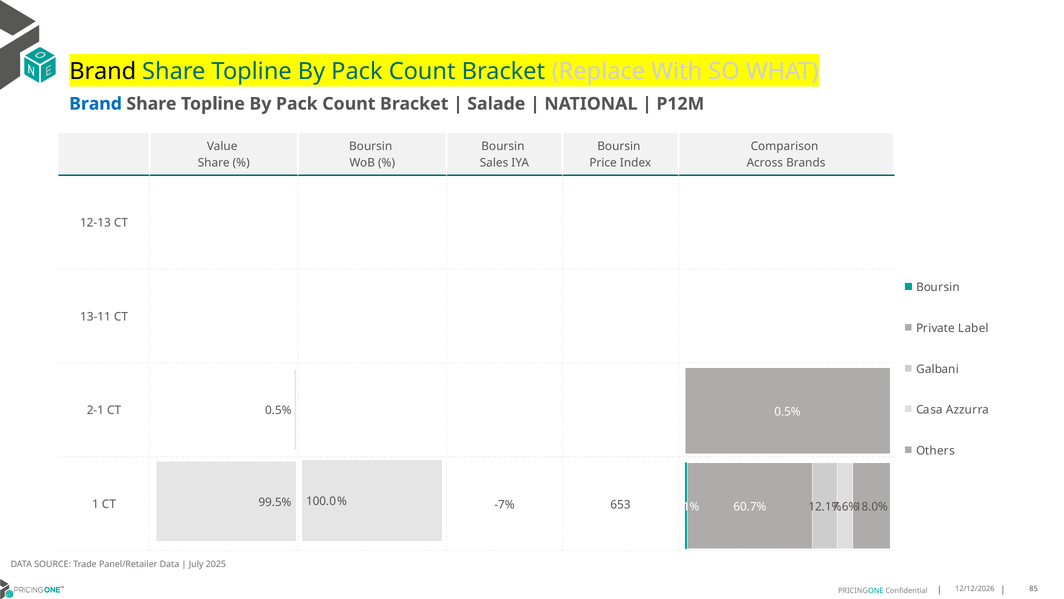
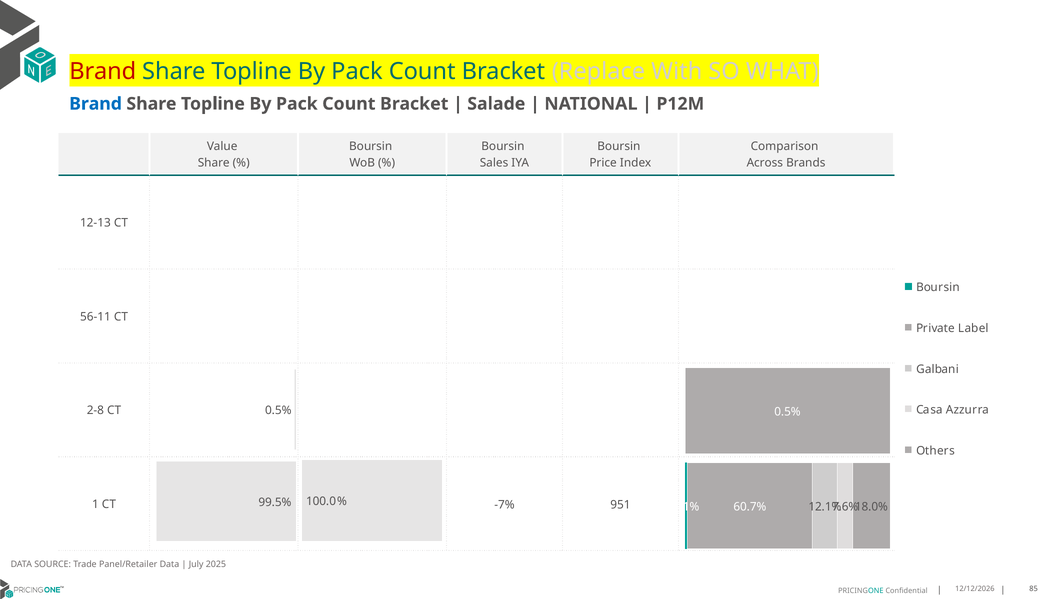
Brand colour: black -> red (103, 72)
13-11: 13-11 -> 56-11 (95, 316)
2-1: 2-1 -> 2-8 (95, 410)
653: 653 -> 951 (620, 504)
